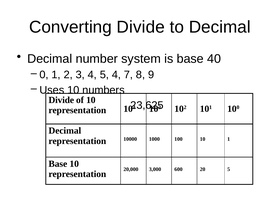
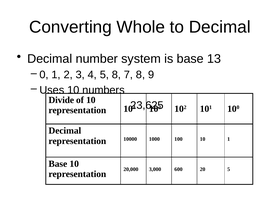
Converting Divide: Divide -> Whole (141, 27)
40: 40 -> 13 (214, 59)
5 4: 4 -> 8 (116, 75)
